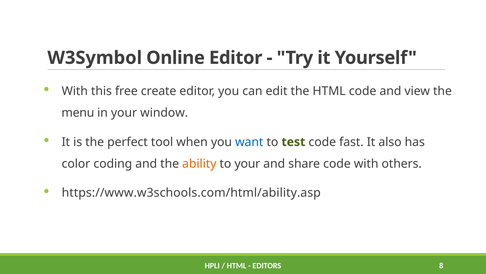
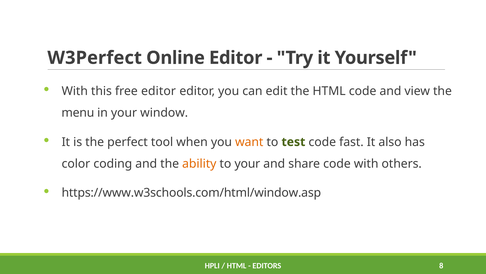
W3Symbol: W3Symbol -> W3Perfect (95, 58)
free create: create -> editor (159, 91)
want colour: blue -> orange (249, 142)
https://www.w3schools.com/html/ability.asp: https://www.w3schools.com/html/ability.asp -> https://www.w3schools.com/html/window.asp (191, 192)
